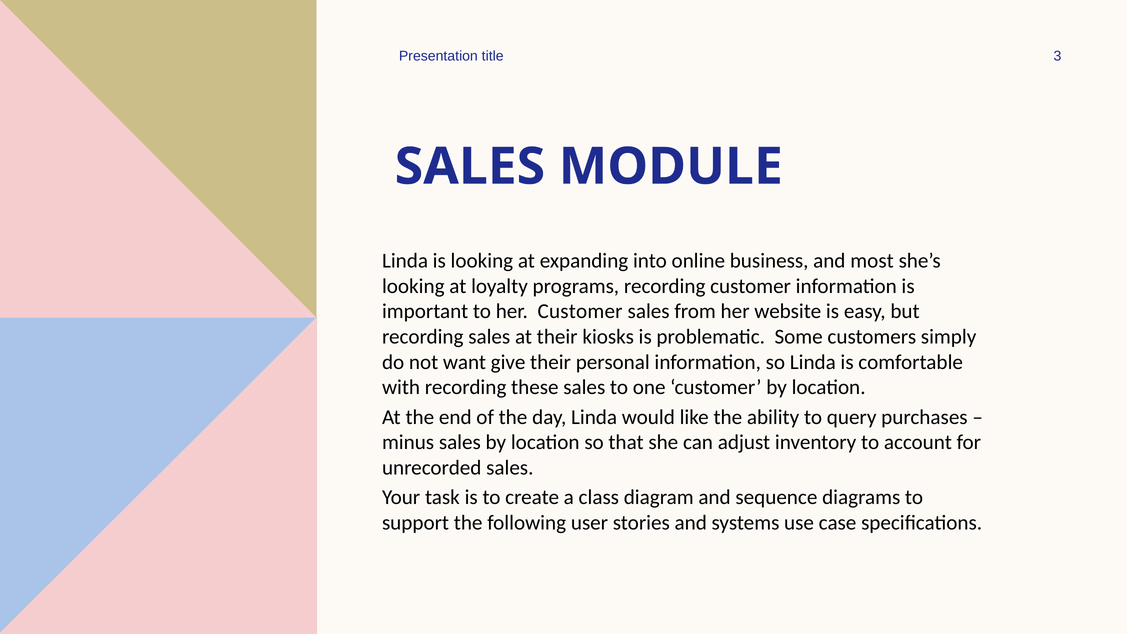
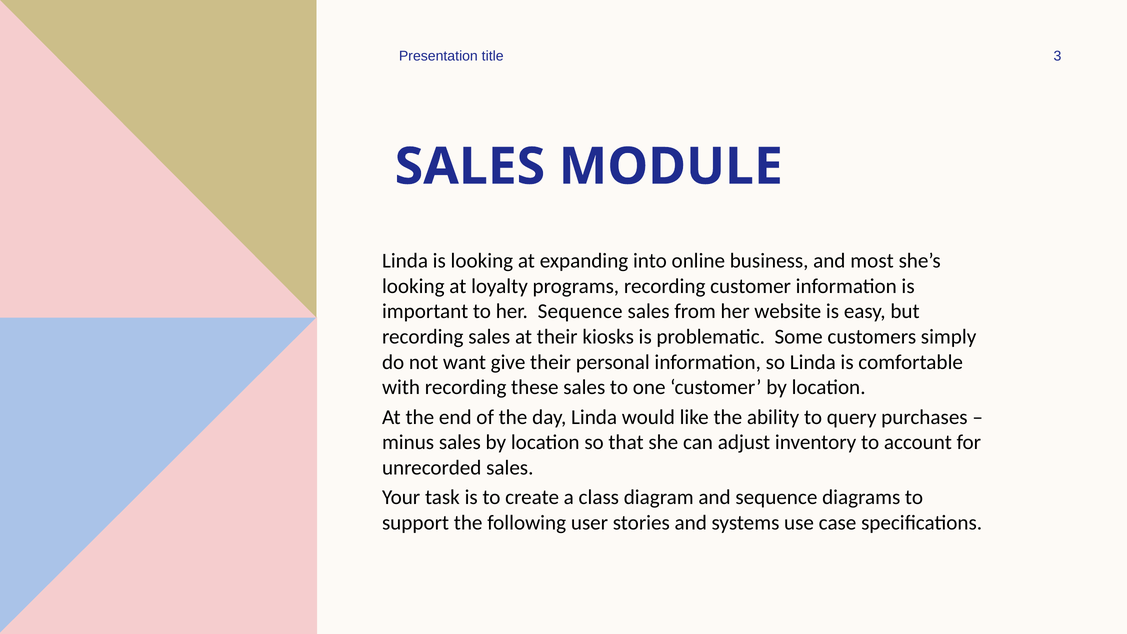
her Customer: Customer -> Sequence (580, 311)
